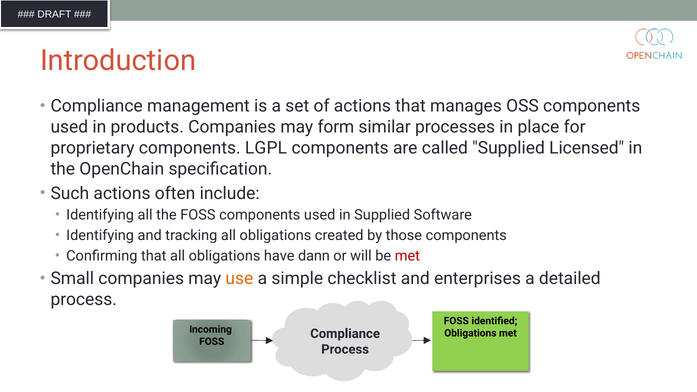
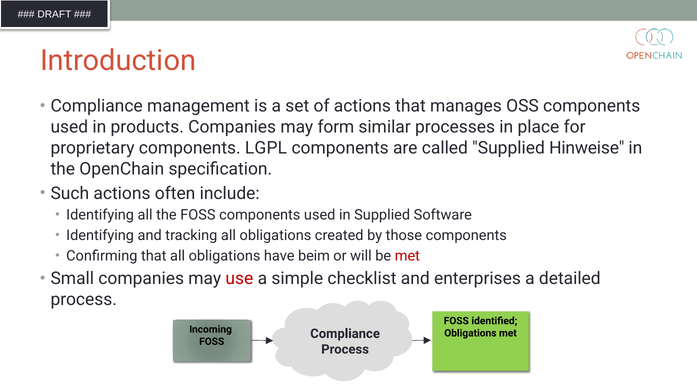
Licensed: Licensed -> Hinweise (587, 148)
dann: dann -> beim (314, 256)
use colour: orange -> red (239, 279)
